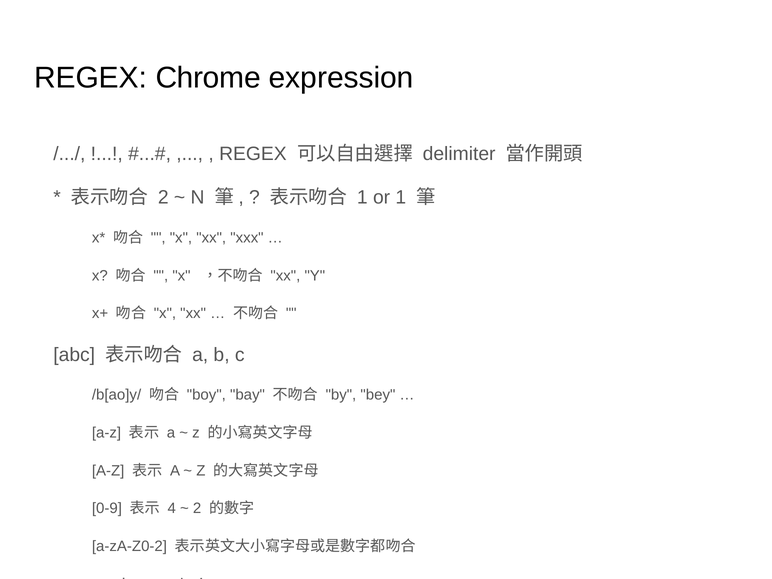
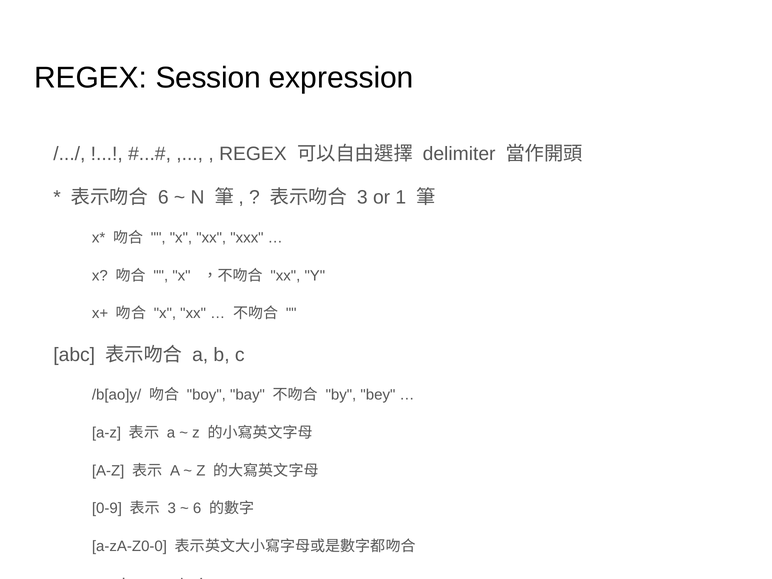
Chrome: Chrome -> Session (208, 78)
2: 2 -> 6 (163, 198)
1: 1 -> 3 (362, 198)
4: 4 -> 3 (172, 509)
2: 2 -> 6 (197, 509)
a-zA-Z0-2: a-zA-Z0-2 -> a-zA-Z0-0 (129, 546)
